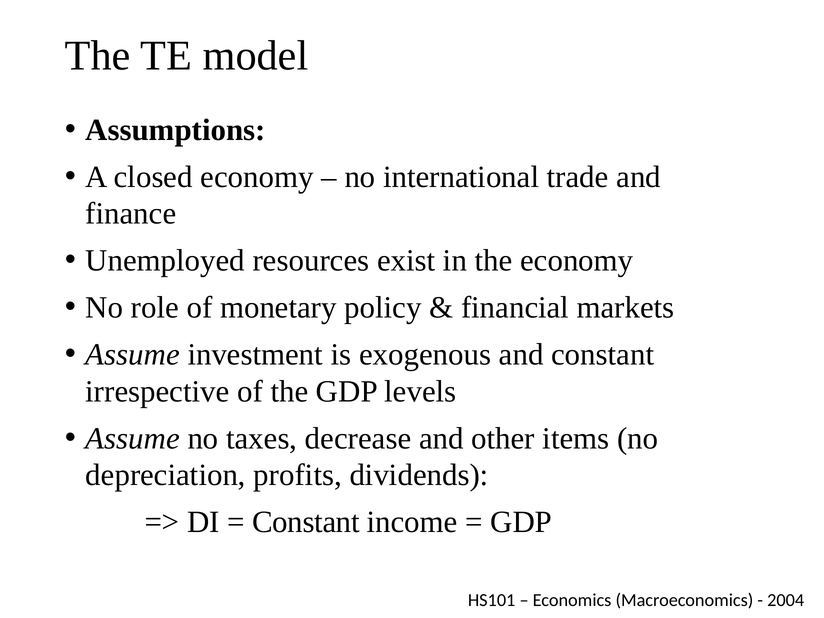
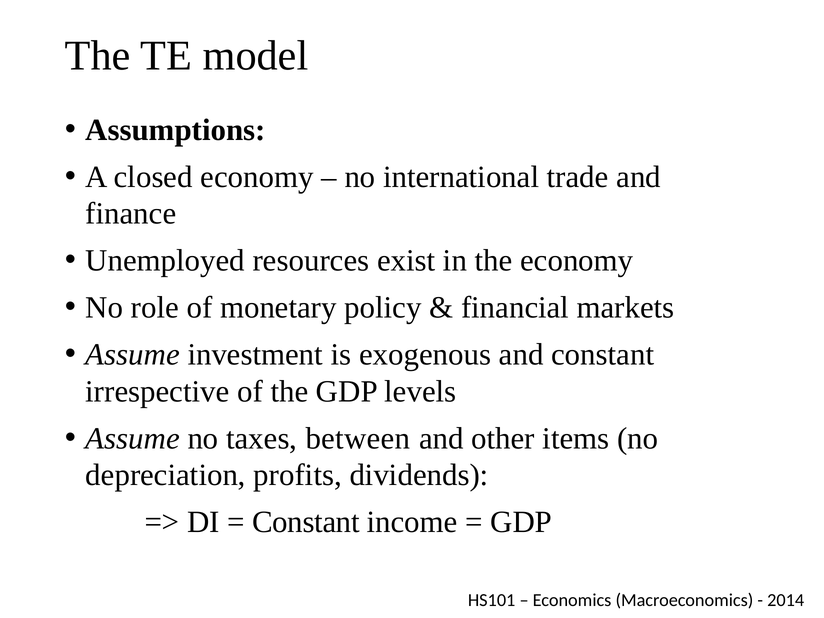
decrease: decrease -> between (358, 438)
2004: 2004 -> 2014 (786, 600)
